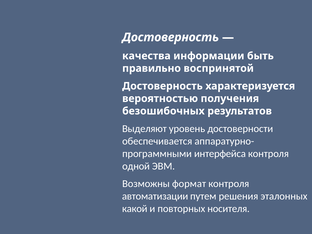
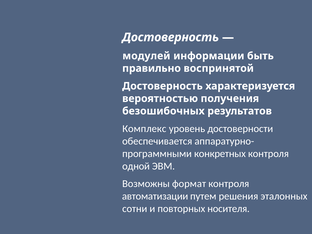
качества: качества -> модулей (146, 56)
Выделяют: Выделяют -> Комплекс (144, 129)
интерфейса: интерфейса -> конкретных (220, 154)
какой: какой -> сотни (135, 209)
